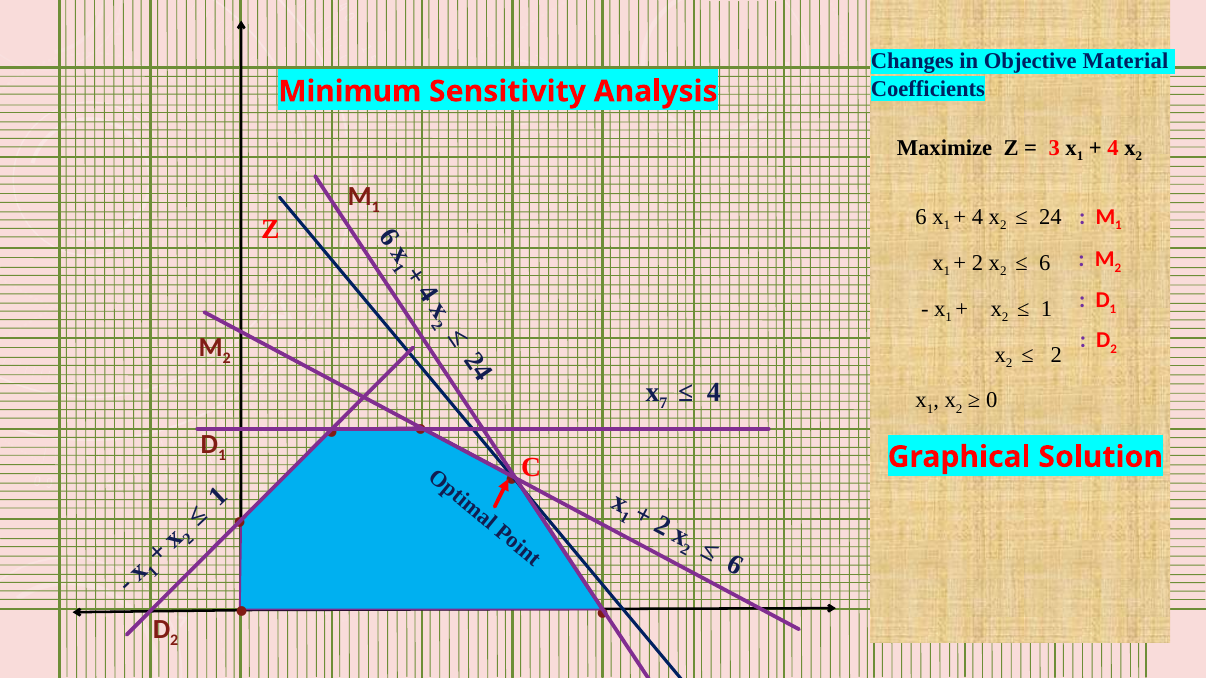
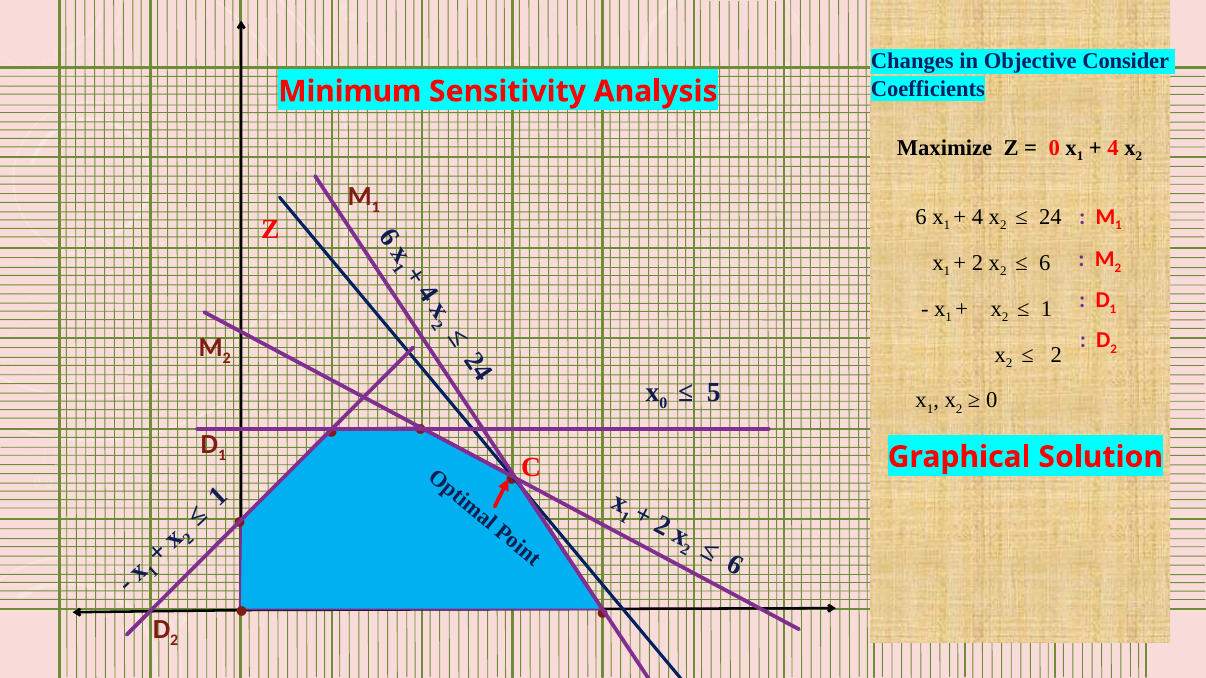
Material: Material -> Consider (1126, 62)
3: 3 -> 0 (1054, 148)
7: 7 -> 0 (663, 403)
4: 4 -> 5 (714, 393)
